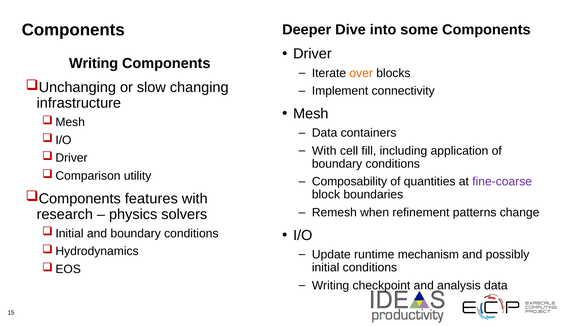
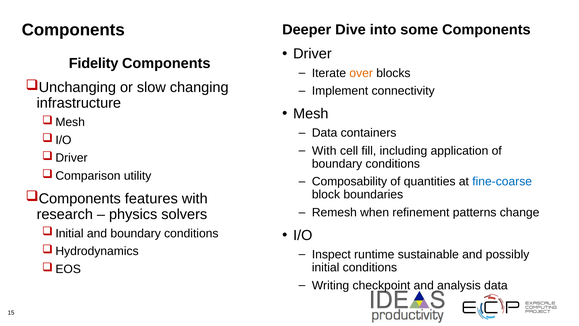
Writing: Writing -> Fidelity (94, 63)
fine-coarse colour: purple -> blue (502, 181)
Update: Update -> Inspect (331, 254)
mechanism: mechanism -> sustainable (428, 254)
